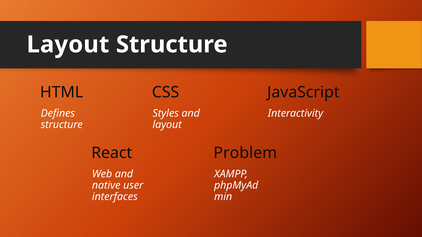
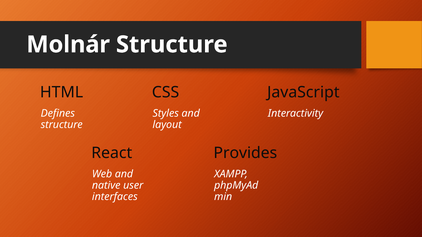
Layout: Layout -> Molnár (68, 45)
Problem: Problem -> Provides (245, 153)
